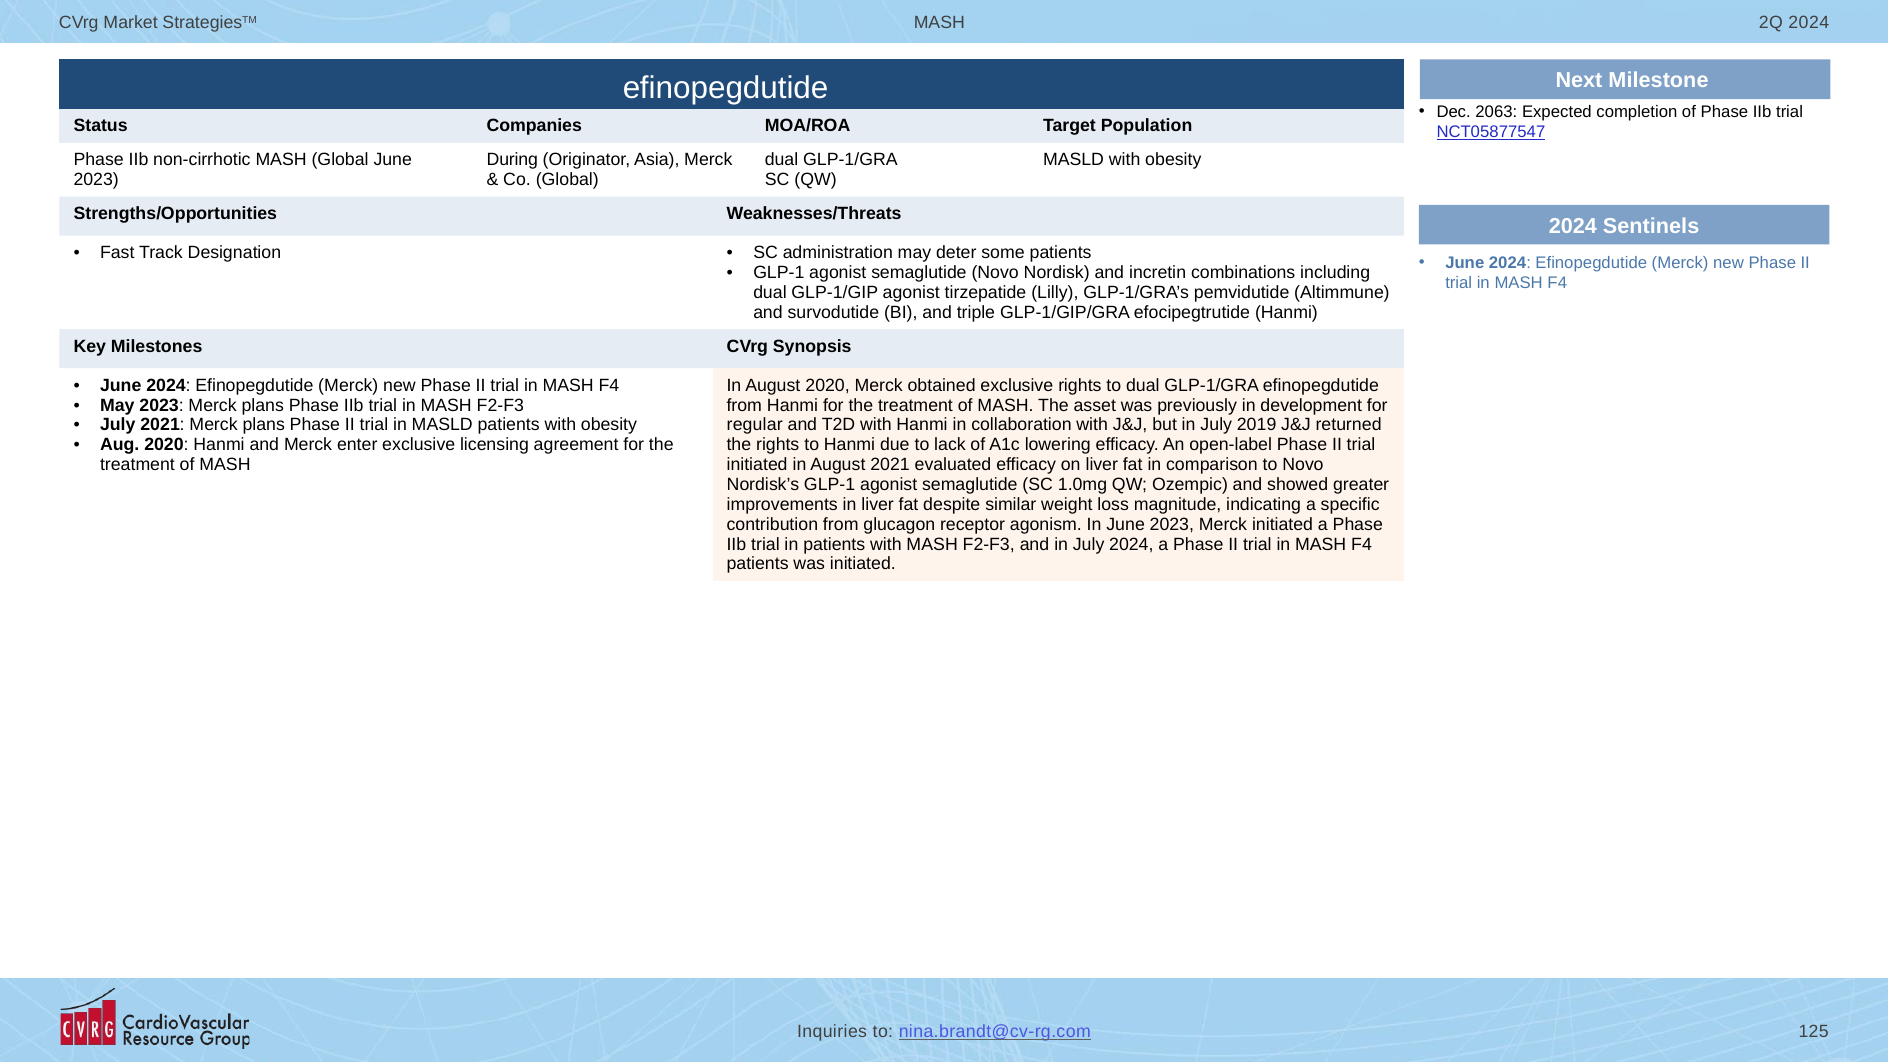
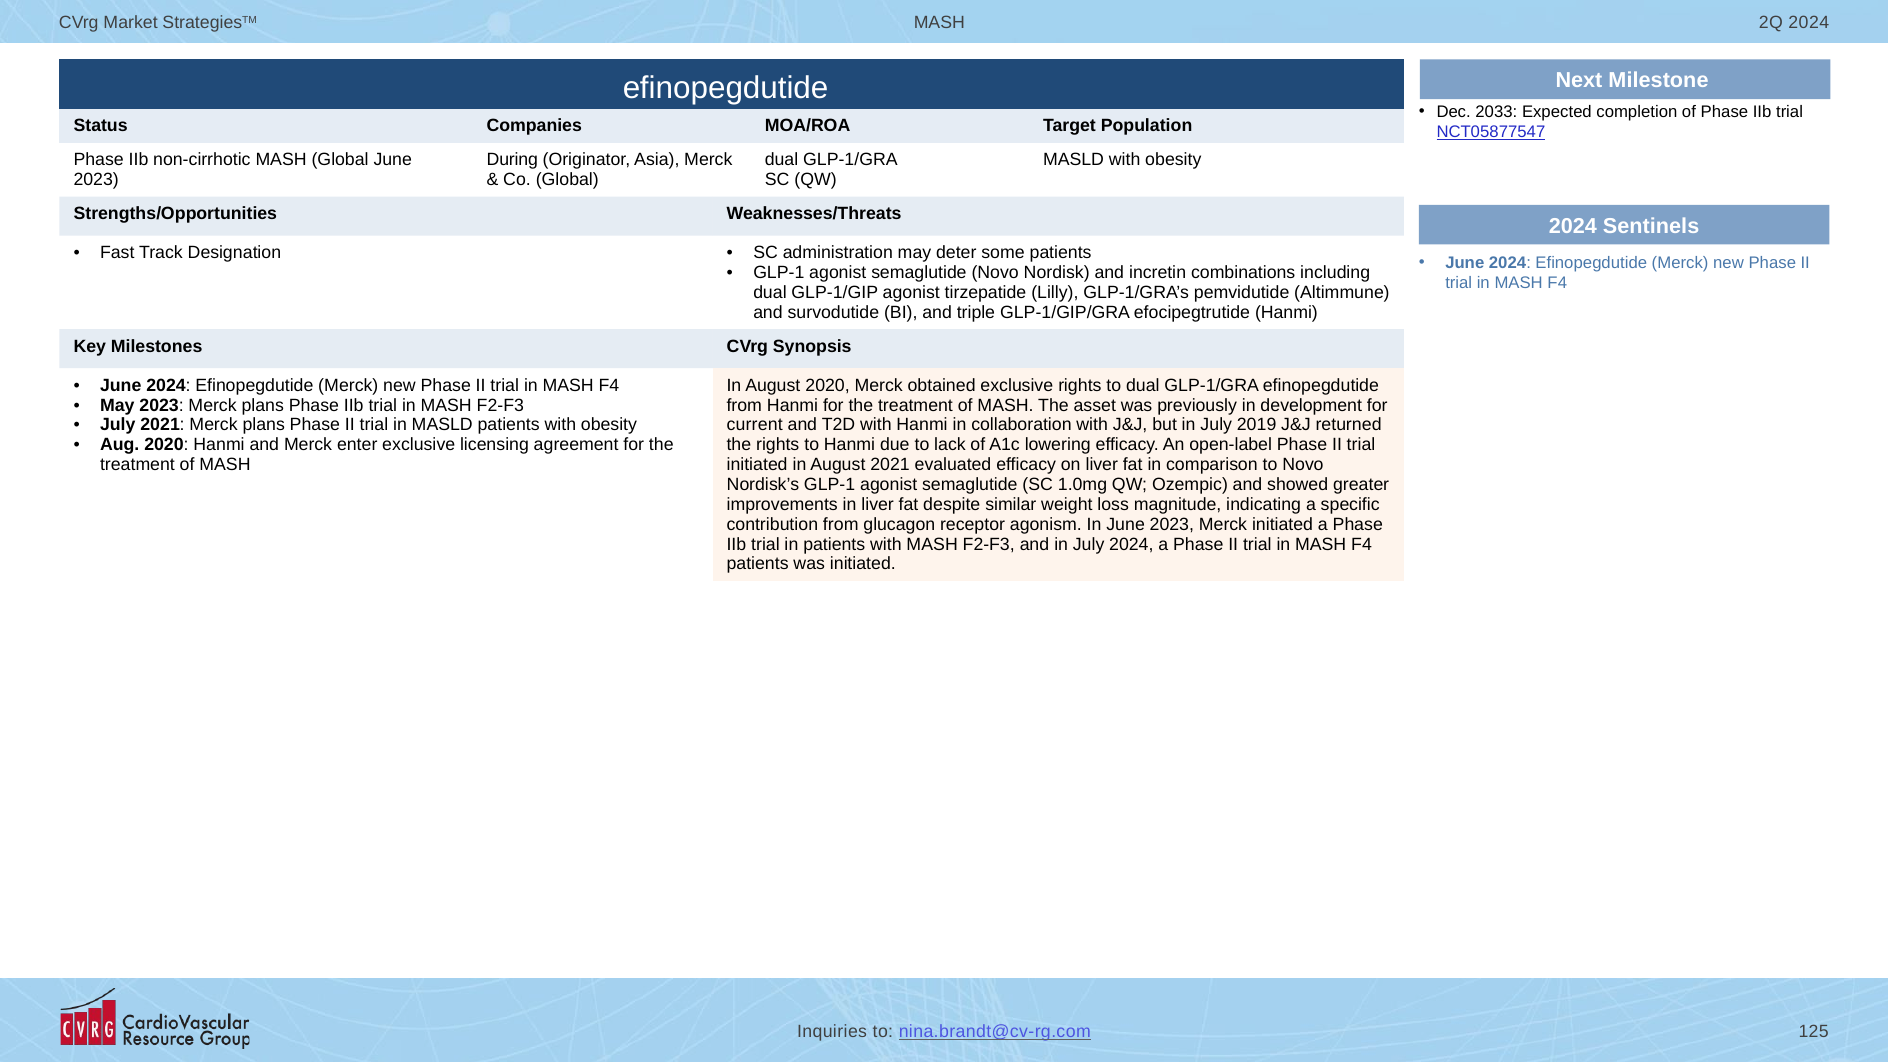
2063: 2063 -> 2033 (1496, 112)
regular: regular -> current (755, 425)
